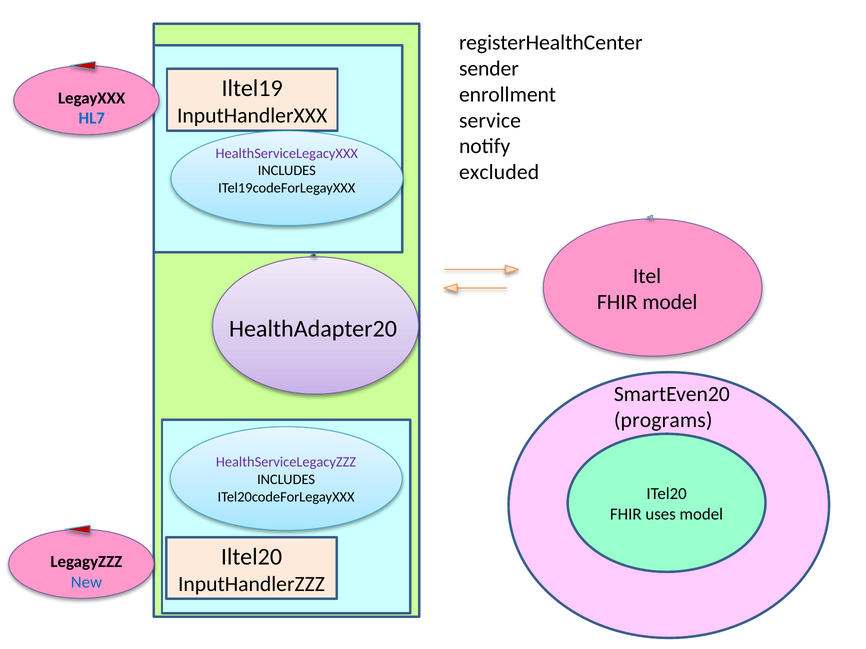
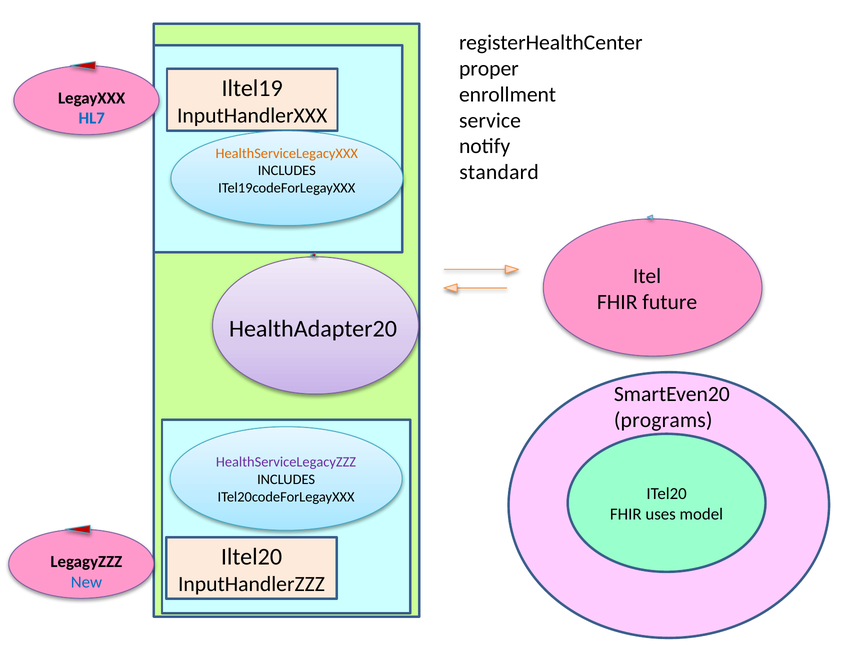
sender: sender -> proper (489, 69)
HealthServiceLegacyXXX colour: purple -> orange (287, 153)
excluded: excluded -> standard (499, 172)
FHIR model: model -> future (670, 302)
